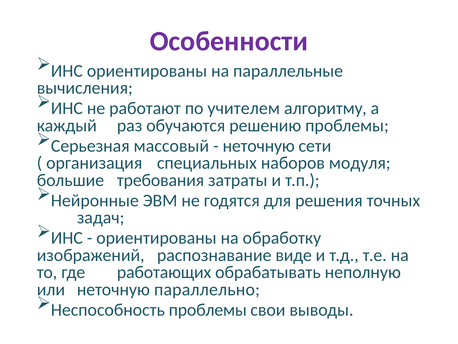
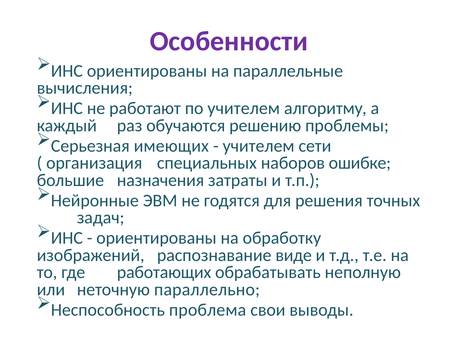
массовый: массовый -> имеющих (171, 146)
неточную: неточную -> учителем (259, 146)
модуля: модуля -> ошибке (360, 163)
требования: требования -> назначения (161, 180)
Неспособность проблемы: проблемы -> проблема (208, 309)
